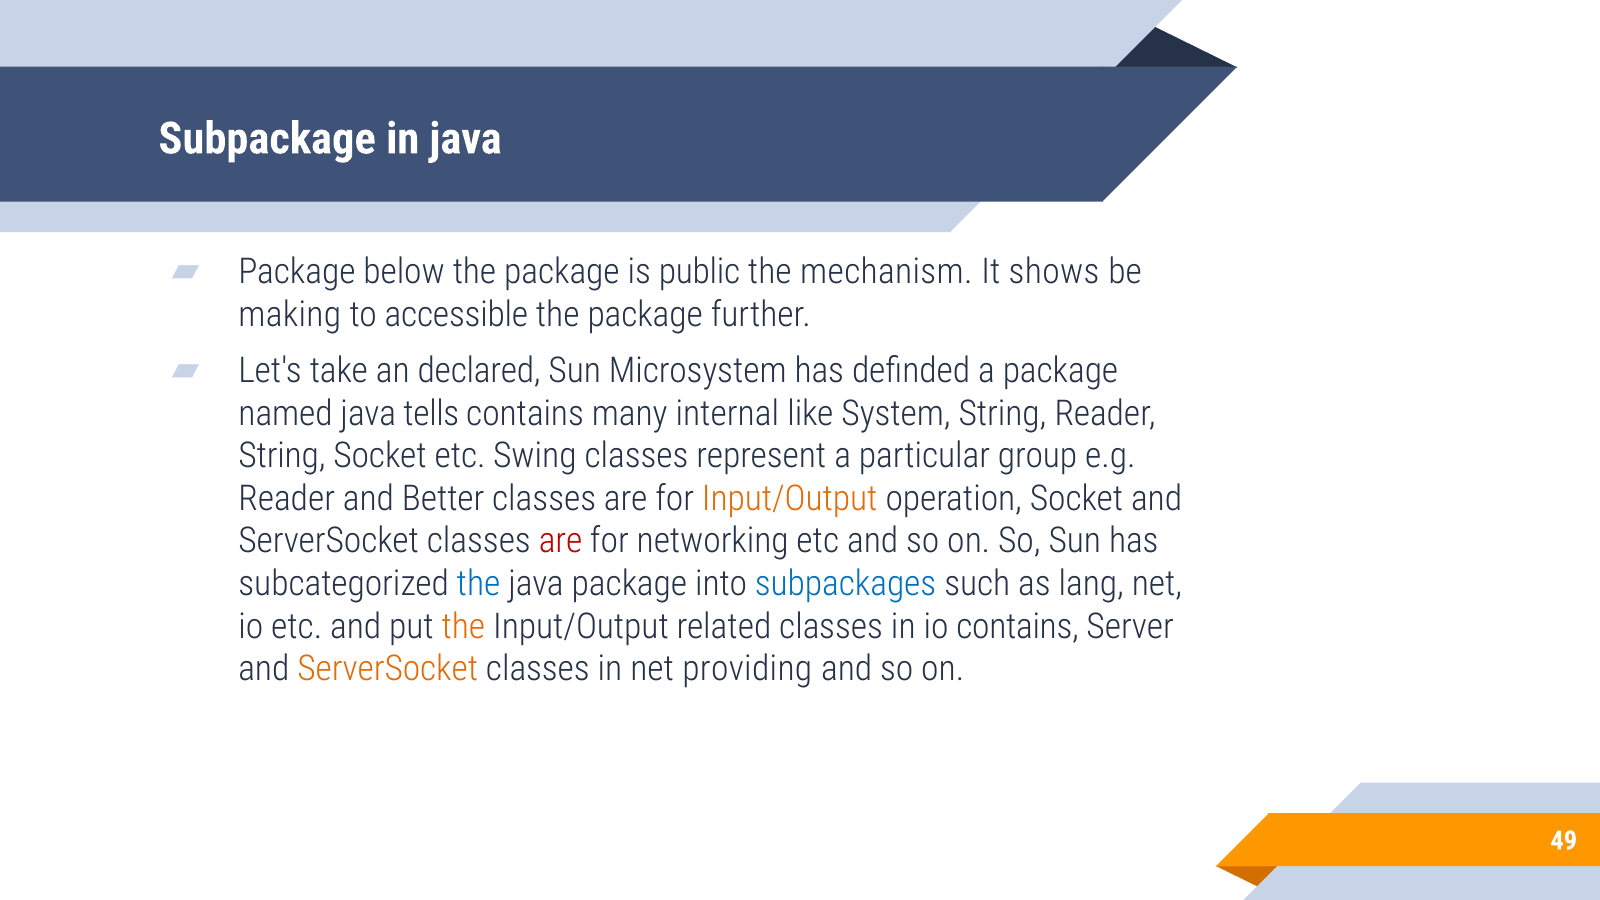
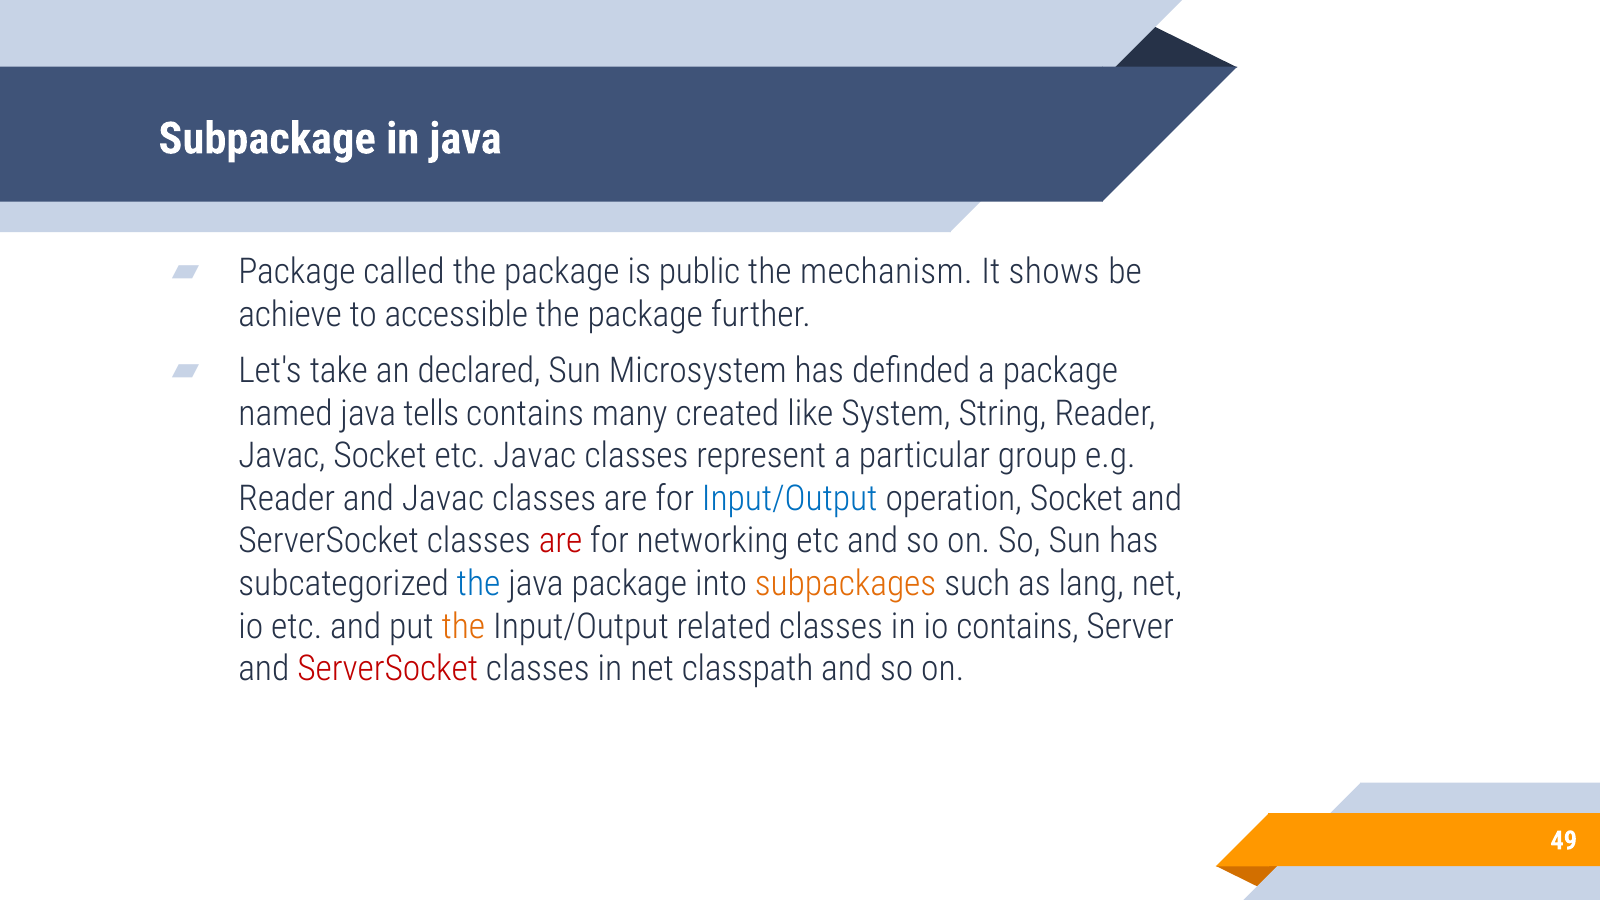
below: below -> called (404, 272)
making: making -> achieve (290, 315)
internal: internal -> created (727, 413)
String: String -> Javac (282, 456)
etc Swing: Swing -> Javac (535, 456)
and Better: Better -> Javac (443, 499)
Input/Output colour: orange -> blue (790, 499)
subpackages colour: blue -> orange (846, 584)
ServerSocket colour: orange -> red (388, 669)
providing: providing -> classpath (748, 669)
